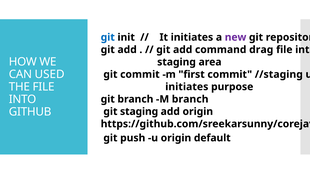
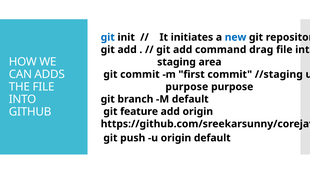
new colour: purple -> blue (236, 37)
USED: USED -> ADDS (50, 74)
initiates: initiates -> purpose (187, 87)
M branch: branch -> default (190, 99)
git staging: staging -> feature (139, 112)
